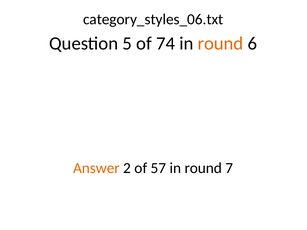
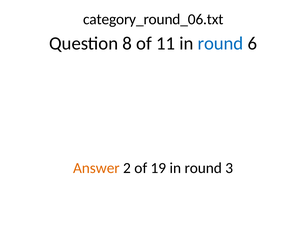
category_styles_06.txt: category_styles_06.txt -> category_round_06.txt (153, 19)
5: 5 -> 8 (127, 43)
74: 74 -> 11 (166, 43)
round colour: orange -> blue (220, 43)
57: 57 -> 19 (158, 168)
7: 7 -> 3 (229, 168)
